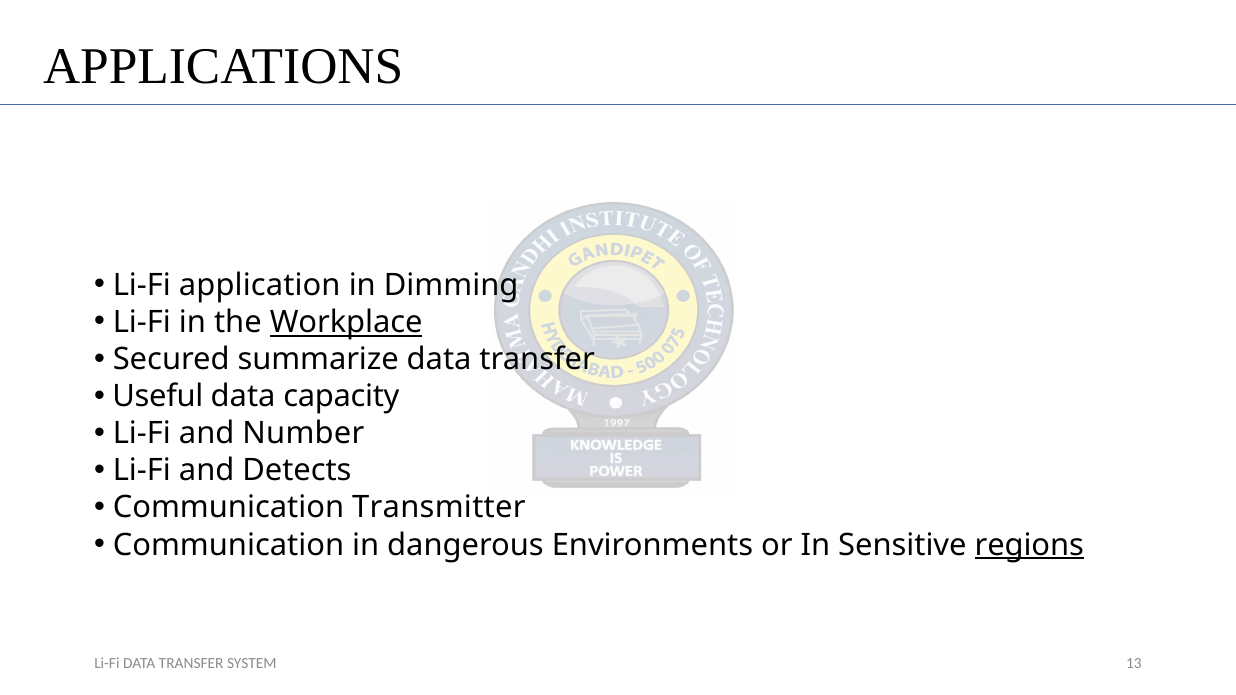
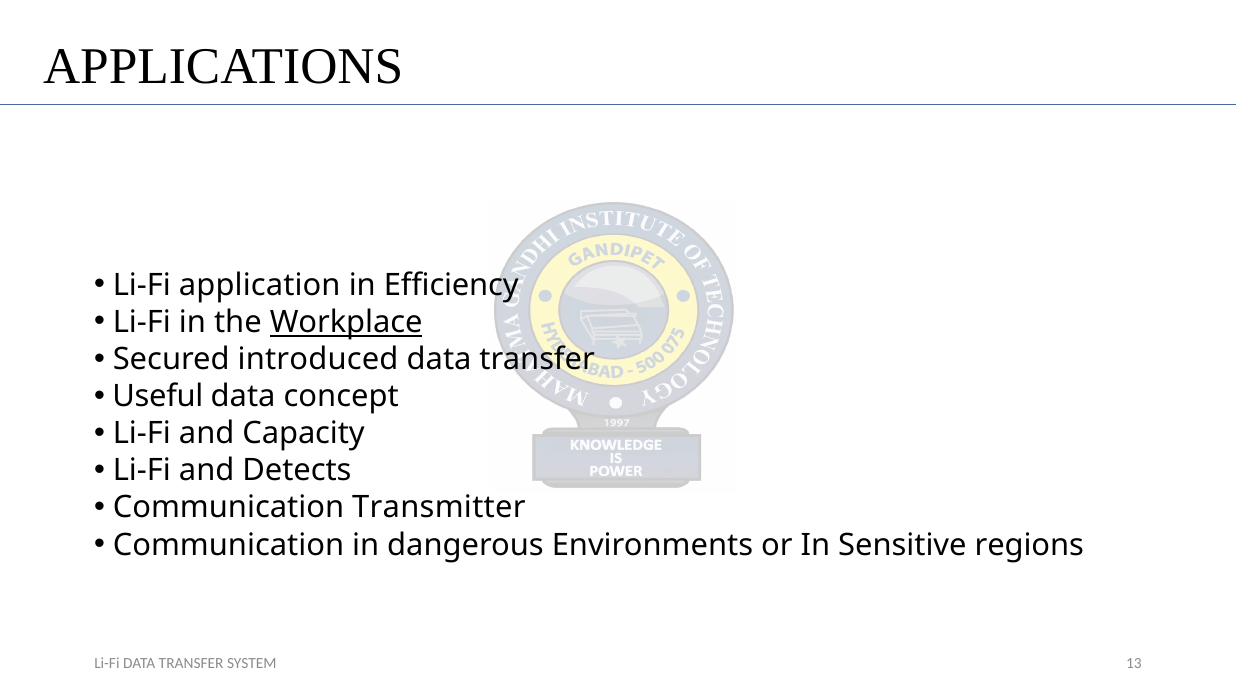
Dimming: Dimming -> Efficiency (451, 286)
summarize: summarize -> introduced (318, 360)
capacity: capacity -> concept (341, 397)
Number: Number -> Capacity (304, 434)
regions underline: present -> none (1029, 545)
